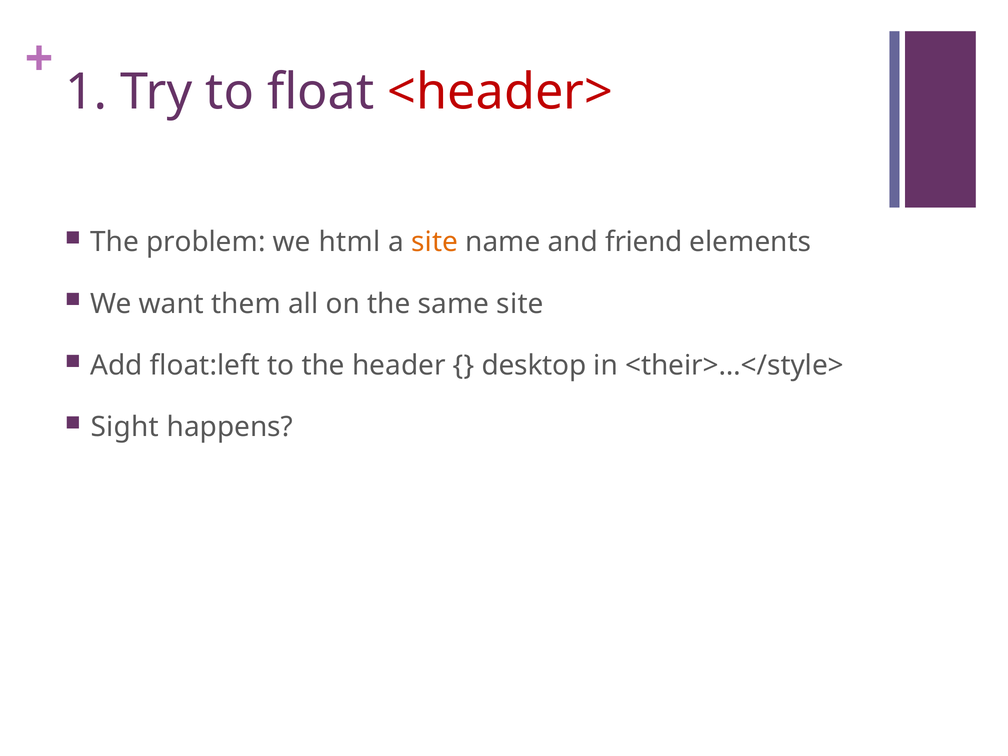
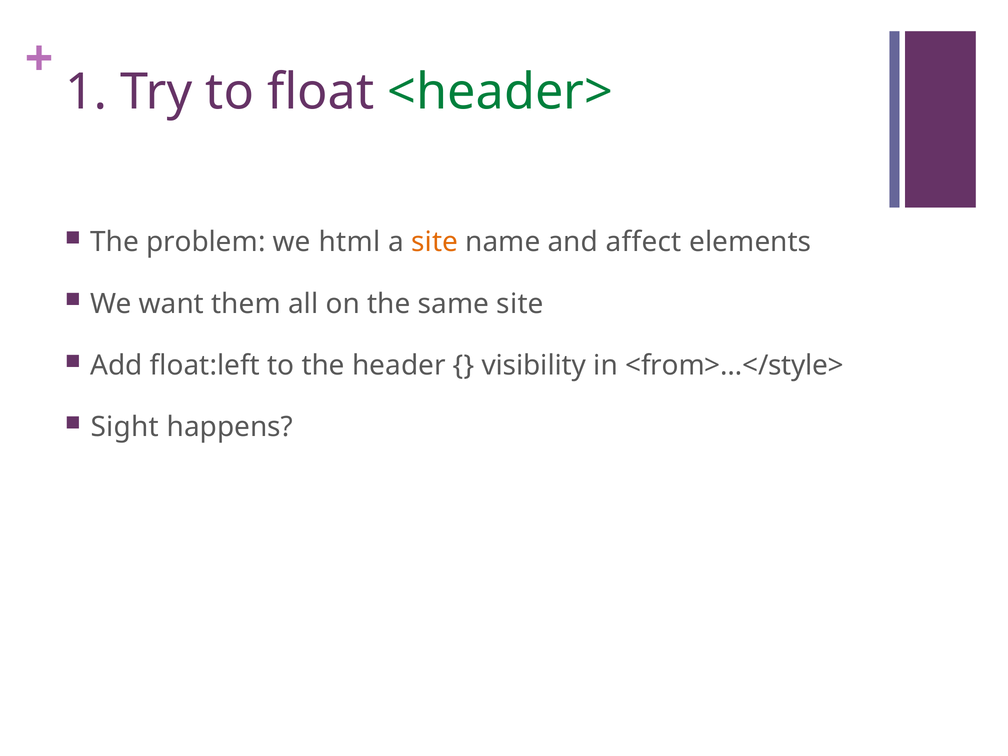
<header> colour: red -> green (500, 92)
friend: friend -> affect (644, 242)
desktop: desktop -> visibility (534, 365)
<their>…</style>: <their>…</style> -> <from>…</style> (735, 365)
